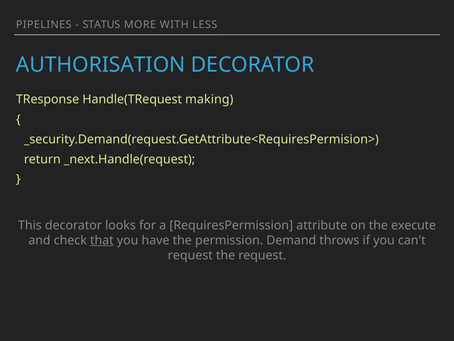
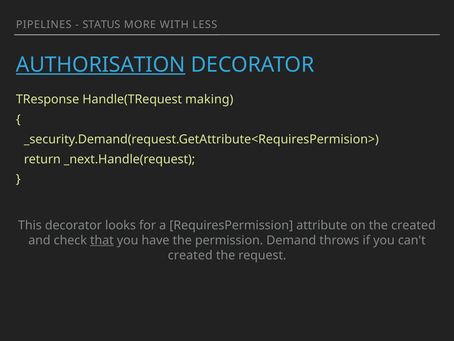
AUTHORISATION underline: none -> present (101, 65)
the execute: execute -> created (413, 225)
request: request -> created (190, 255)
